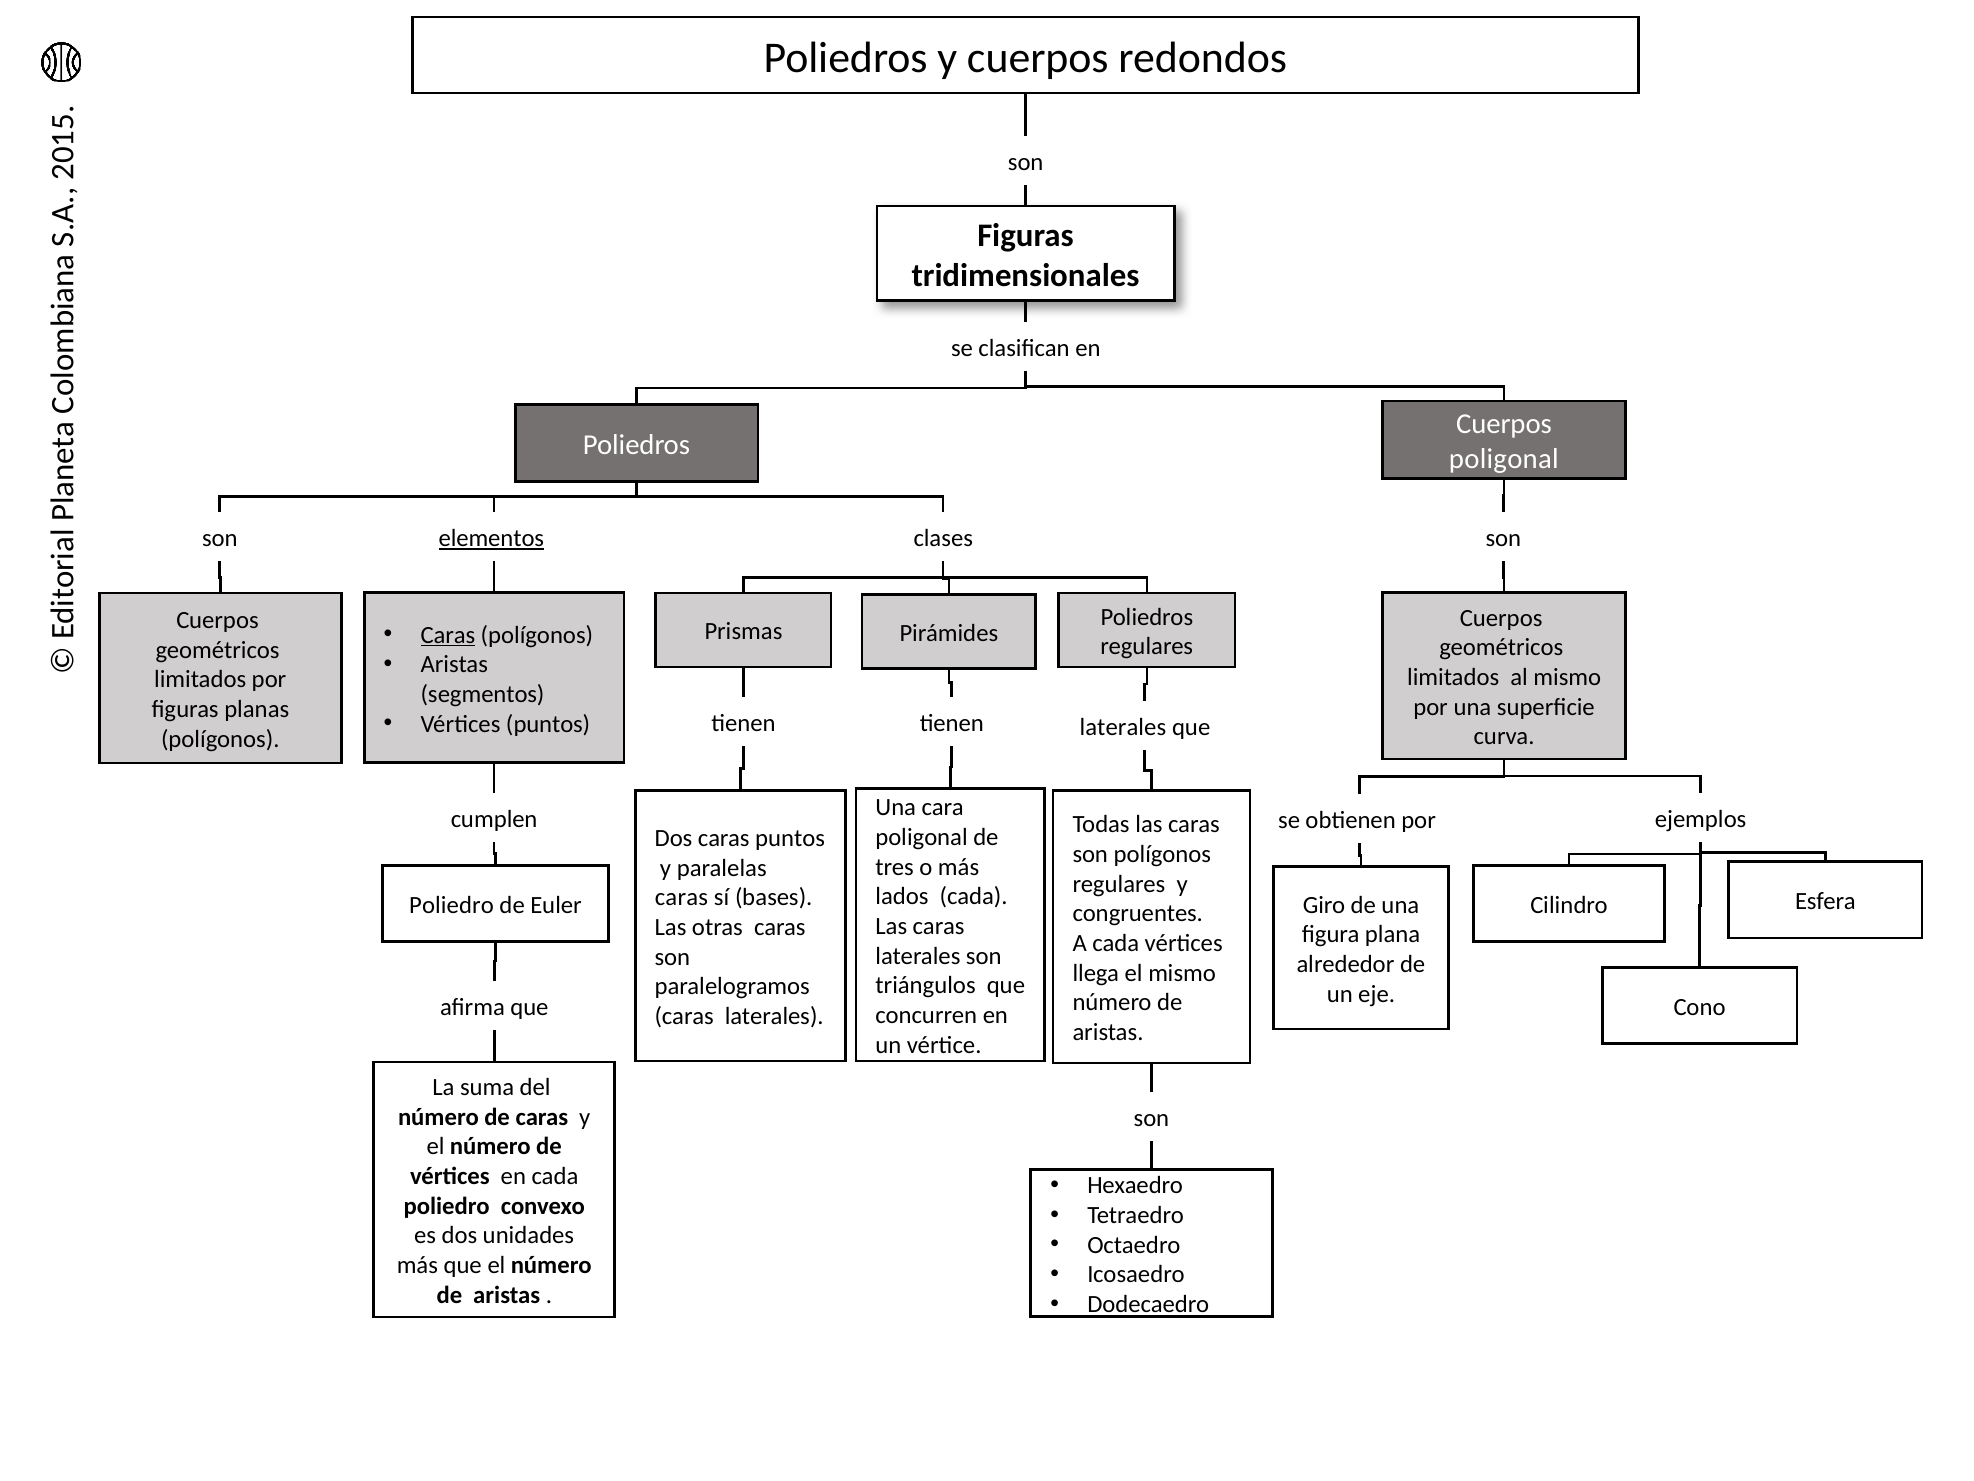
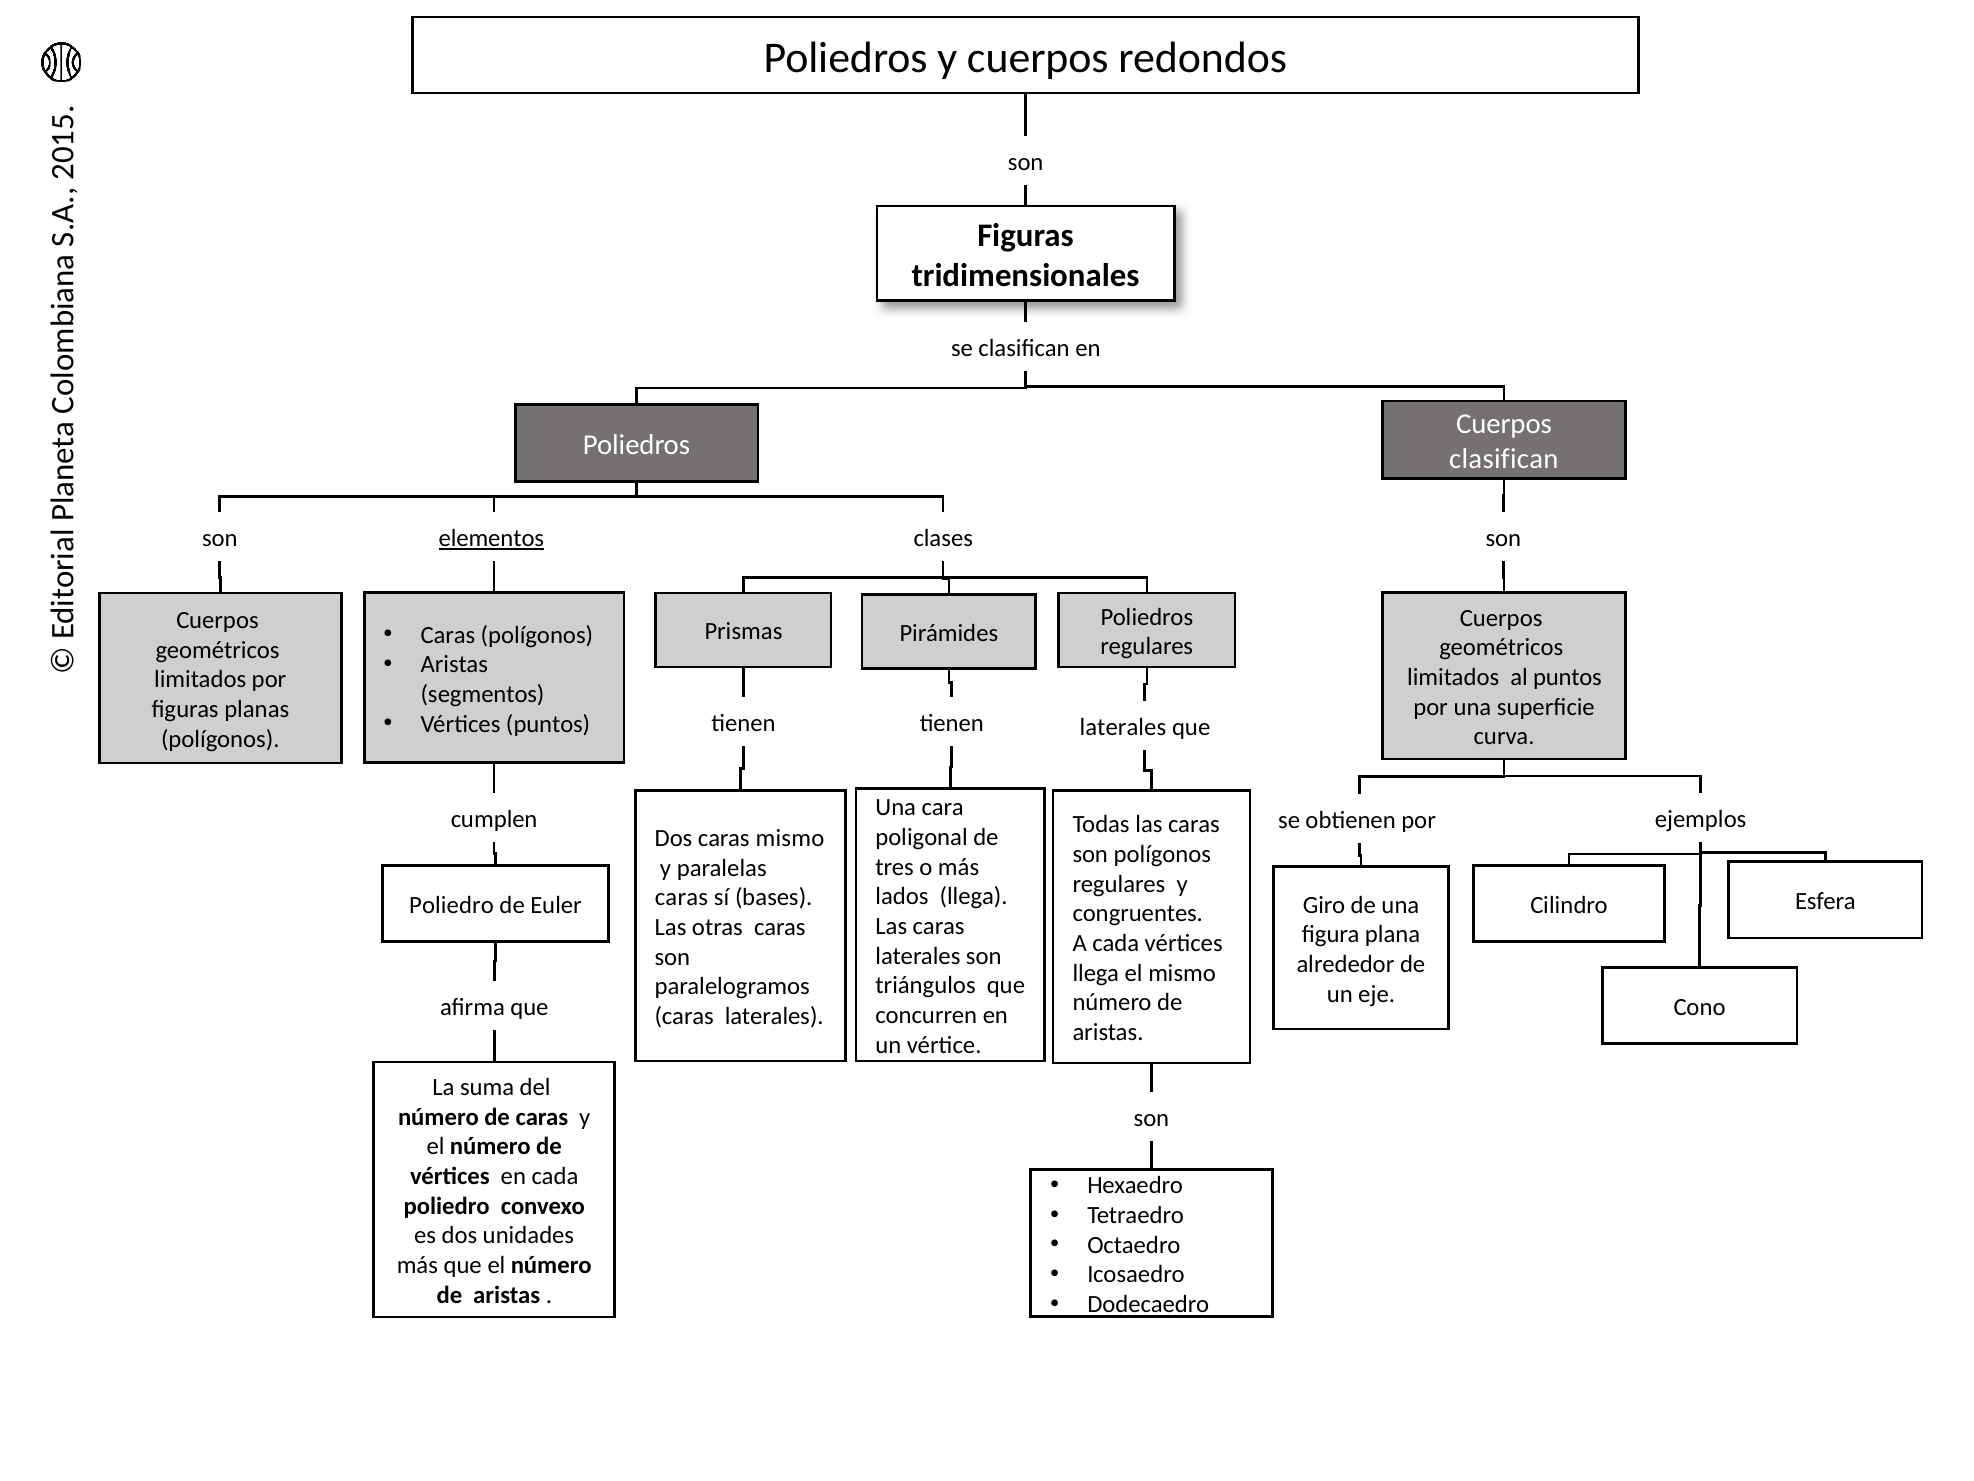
poligonal: poligonal -> clasifican (1504, 459)
Caras underline: present -> none (448, 635)
al mismo: mismo -> puntos (1567, 677)
caras puntos: puntos -> mismo (790, 838)
lados cada: cada -> llega (974, 896)
